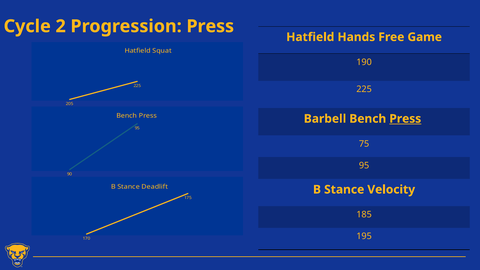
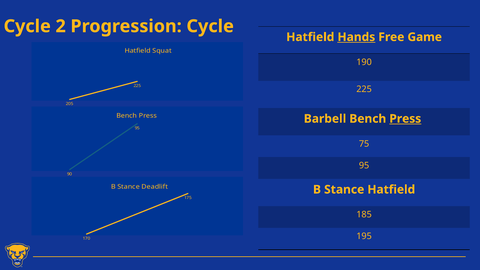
Progression Press: Press -> Cycle (210, 26)
Hands underline: none -> present (356, 37)
Stance Velocity: Velocity -> Hatfield (391, 190)
